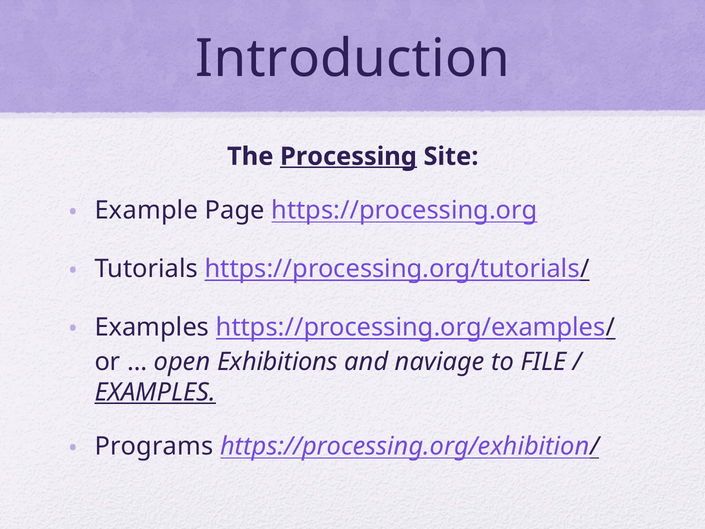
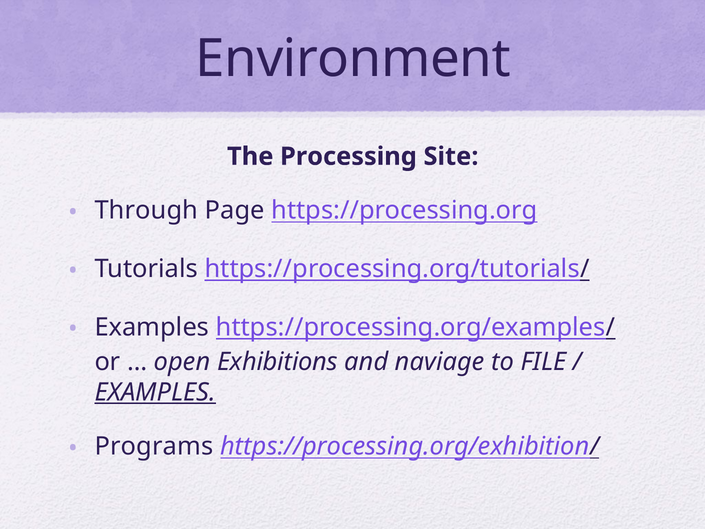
Introduction: Introduction -> Environment (353, 59)
Processing underline: present -> none (348, 156)
Example: Example -> Through (146, 210)
